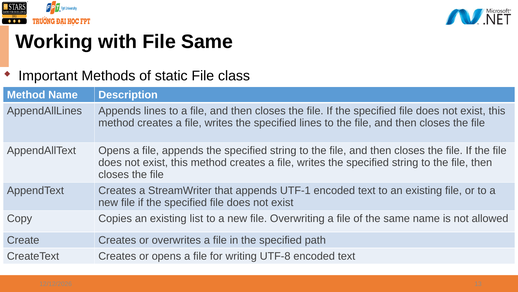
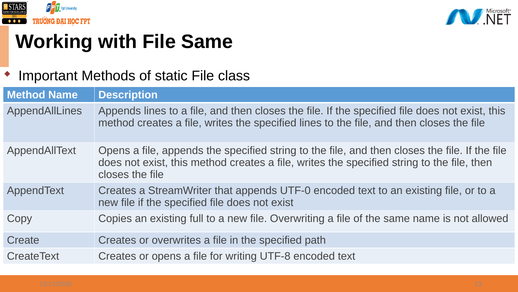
UTF-1: UTF-1 -> UTF-0 (295, 190)
list: list -> full (196, 218)
